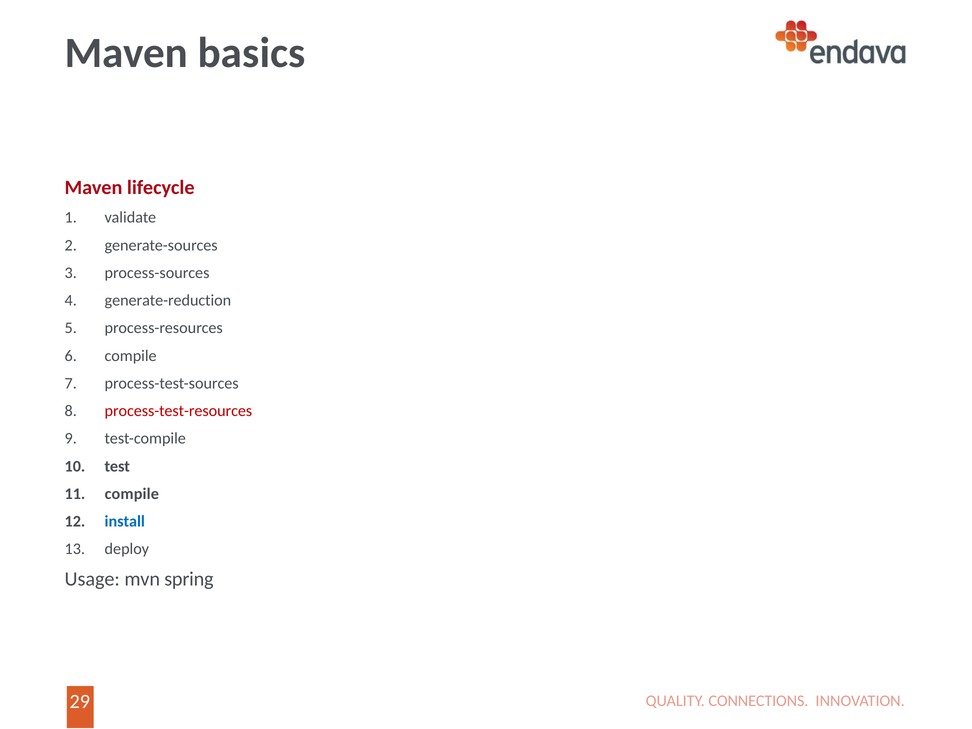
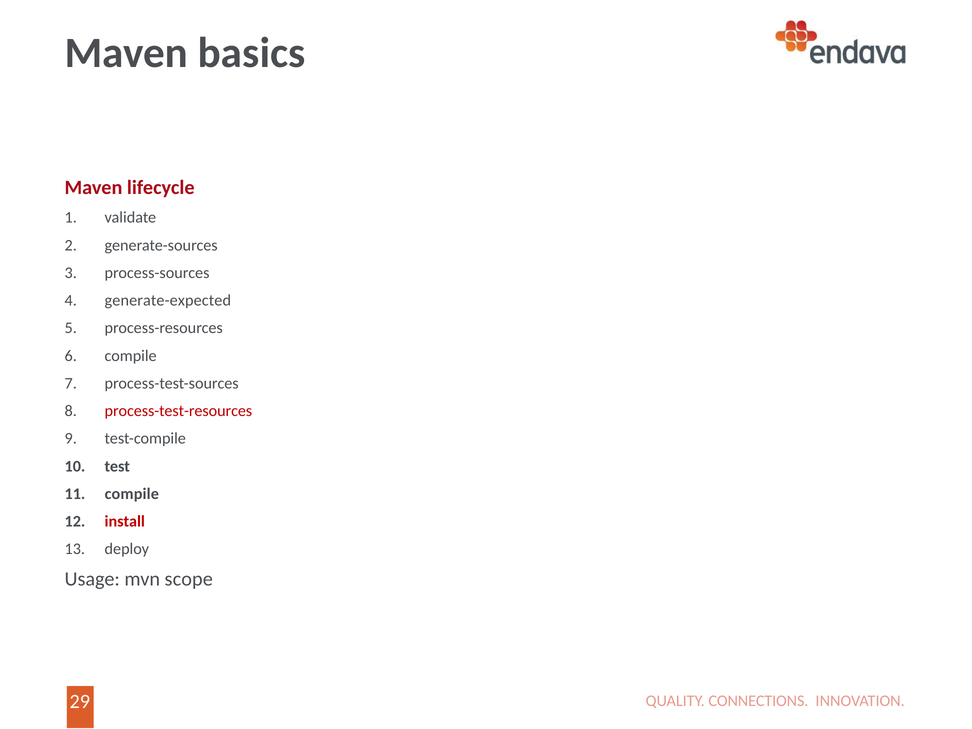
generate-reduction: generate-reduction -> generate-expected (168, 300)
install colour: blue -> red (125, 521)
spring: spring -> scope (189, 579)
